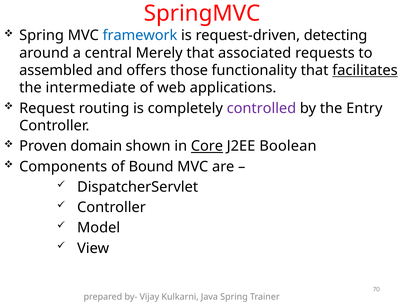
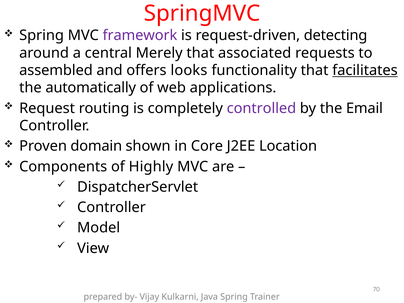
framework colour: blue -> purple (140, 35)
those: those -> looks (189, 70)
intermediate: intermediate -> automatically (91, 88)
Entry: Entry -> Email (364, 108)
Core underline: present -> none (207, 146)
Boolean: Boolean -> Location (288, 146)
Bound: Bound -> Highly (151, 167)
